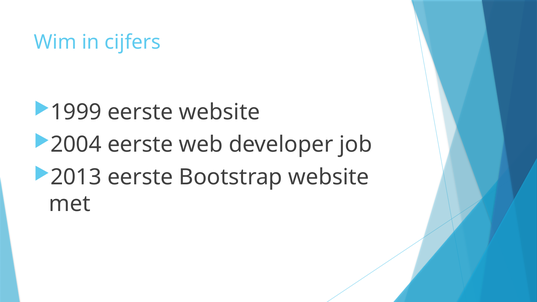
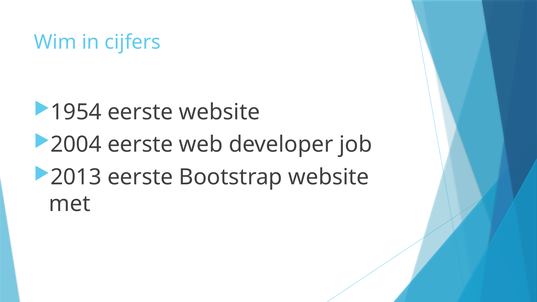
1999: 1999 -> 1954 (76, 112)
